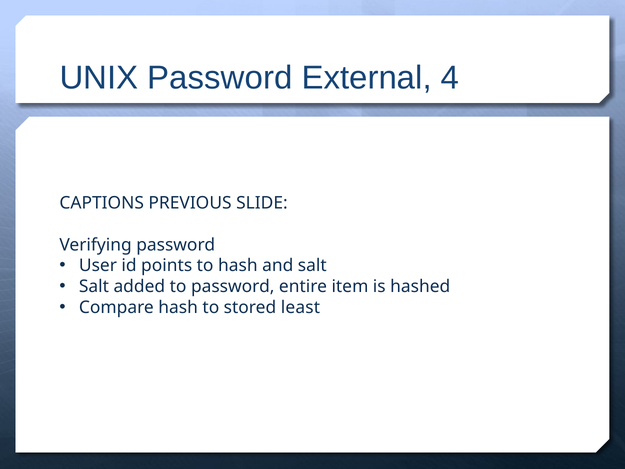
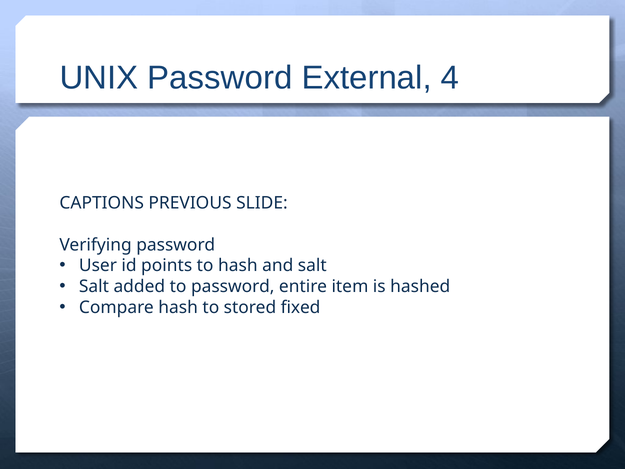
least: least -> fixed (301, 307)
